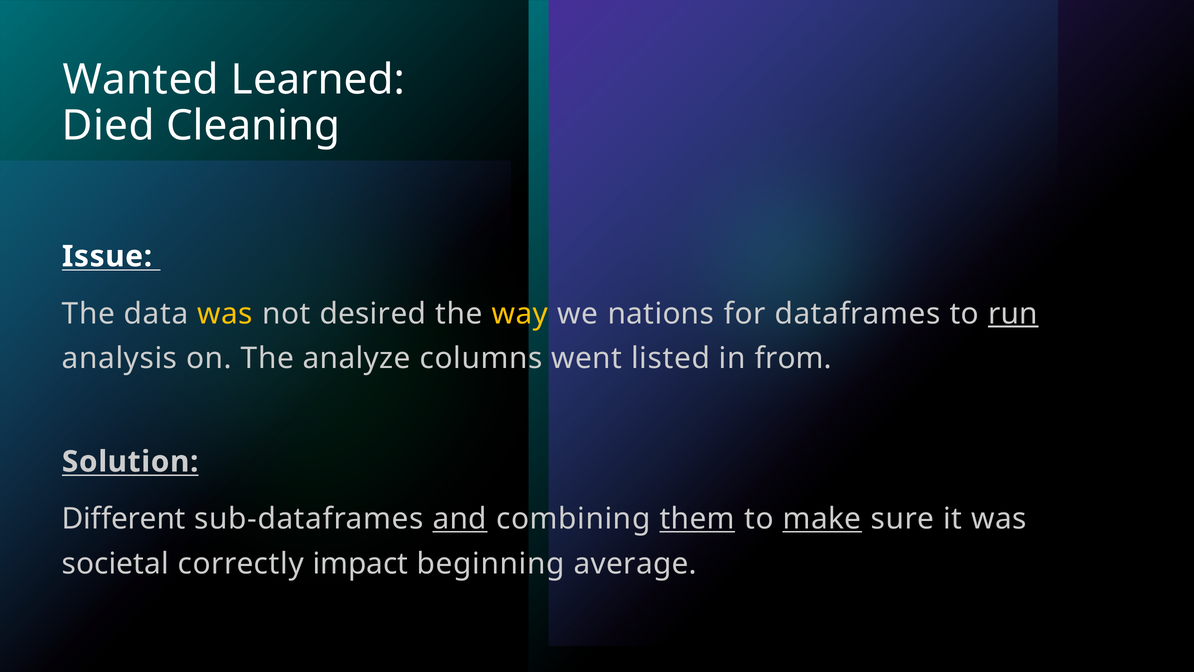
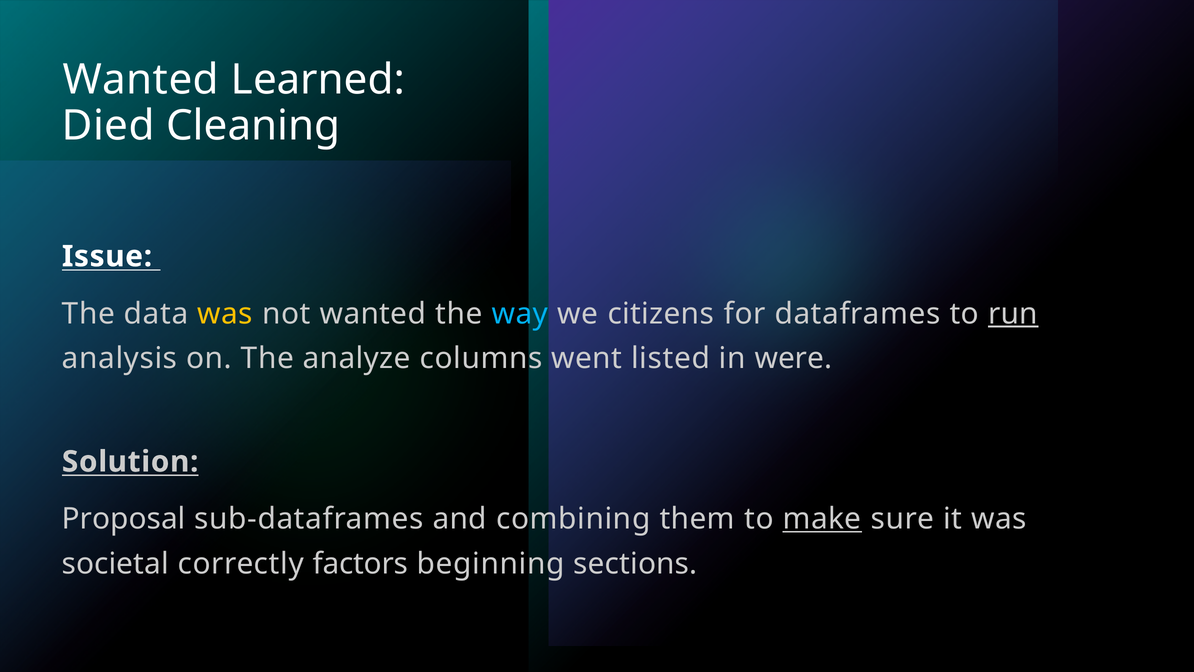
not desired: desired -> wanted (373, 313)
way colour: yellow -> light blue (520, 313)
nations: nations -> citizens (661, 313)
from: from -> were (793, 358)
Different: Different -> Proposal (124, 519)
and underline: present -> none (460, 519)
them underline: present -> none (697, 519)
impact: impact -> factors (360, 563)
average: average -> sections (635, 563)
